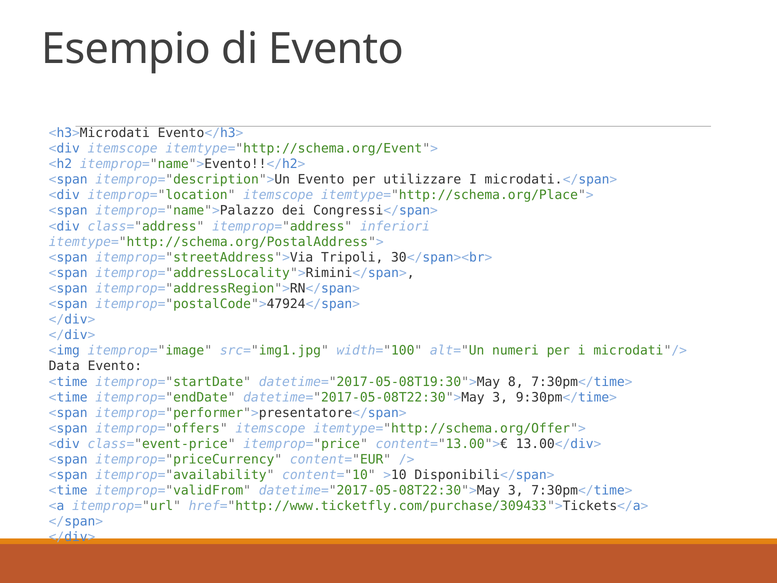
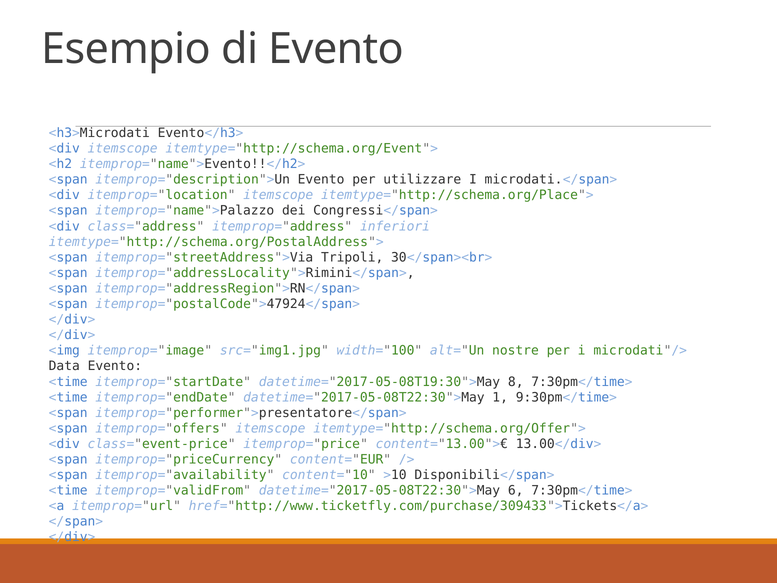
numeri: numeri -> nostre (515, 350)
itemprop="endDate datetime="2017-05-08T22:30">May 3: 3 -> 1 (500, 397)
itemprop="validFrom datetime="2017-05-08T22:30">May 3: 3 -> 6 (516, 490)
